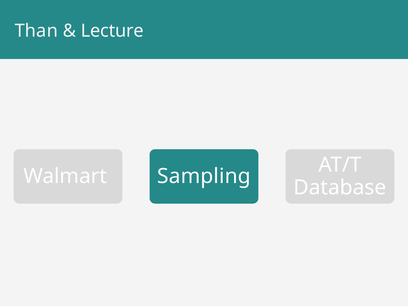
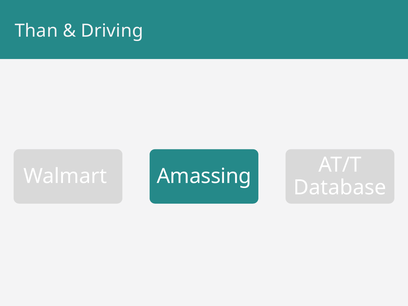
Lecture: Lecture -> Driving (112, 31)
Sampling: Sampling -> Amassing (204, 176)
